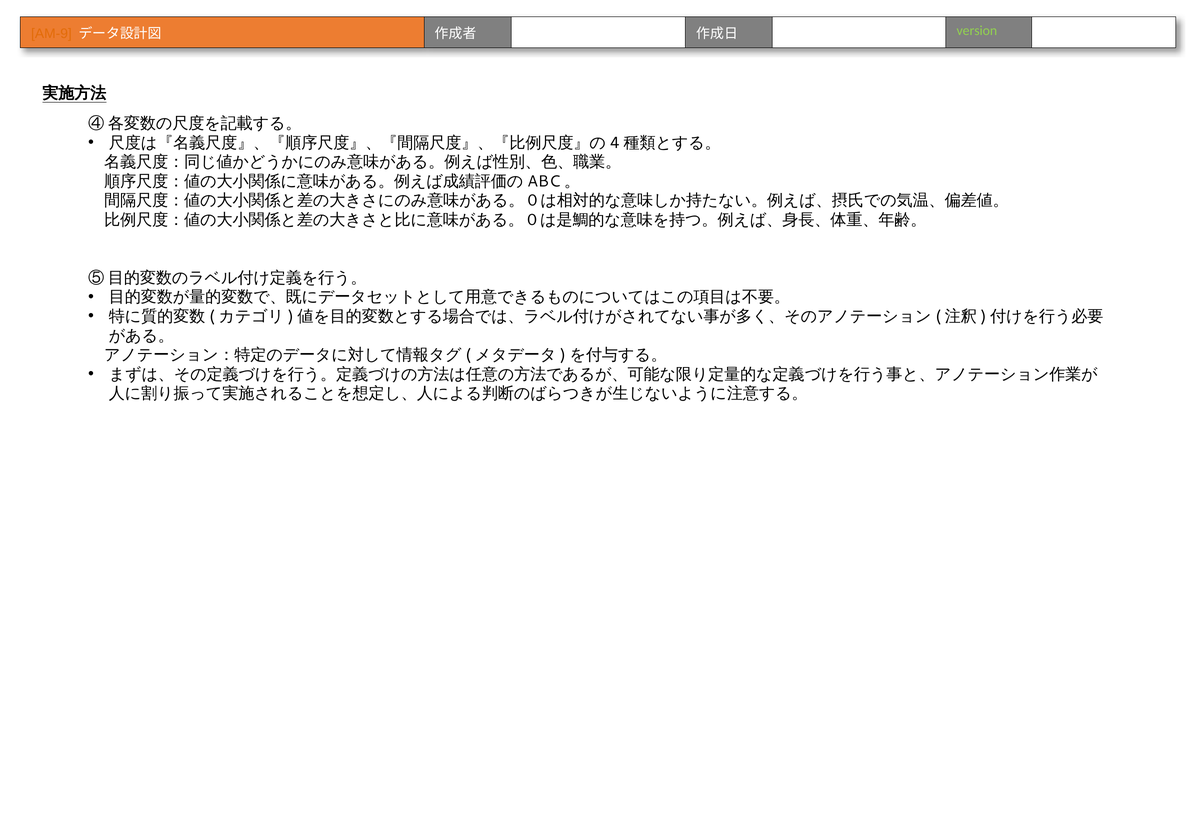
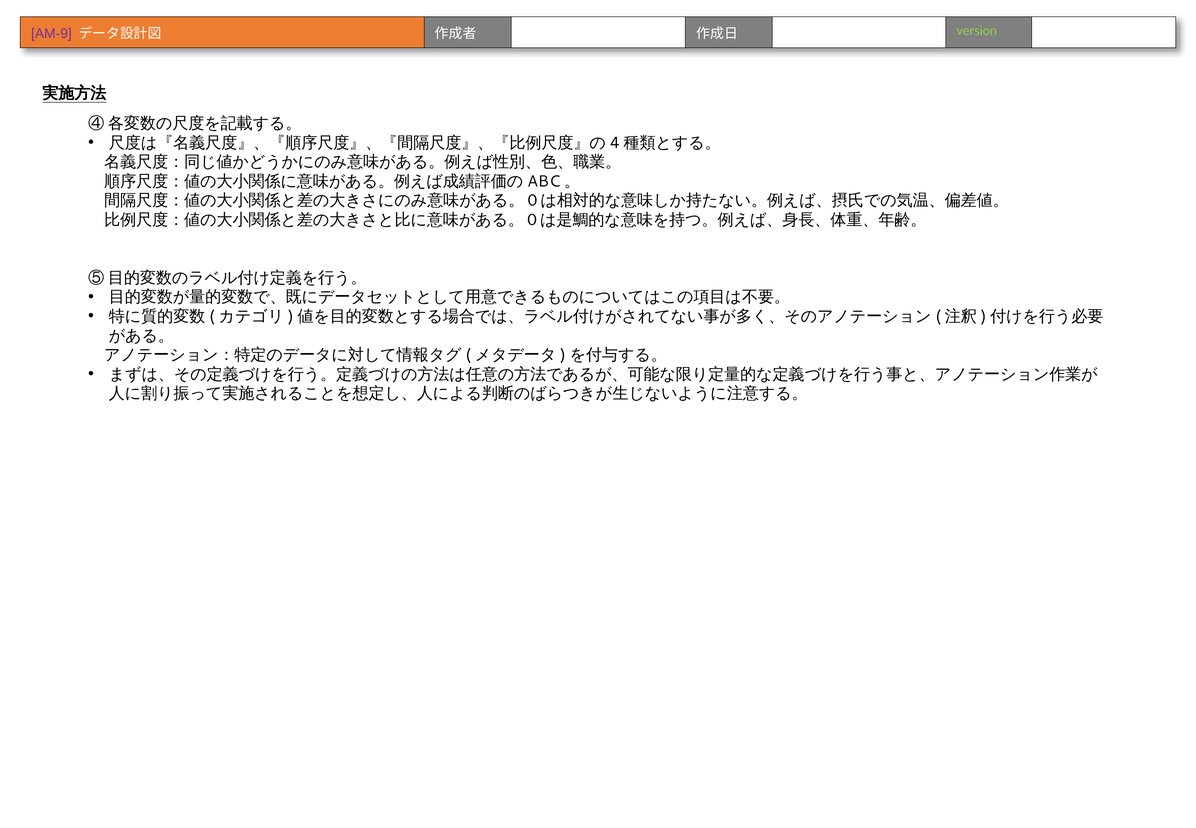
AM-9 colour: orange -> purple (51, 34)
